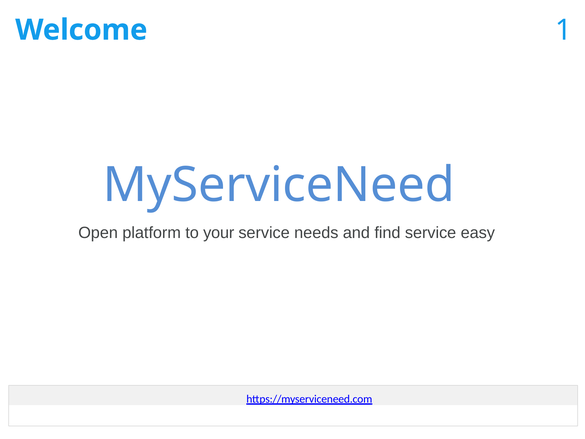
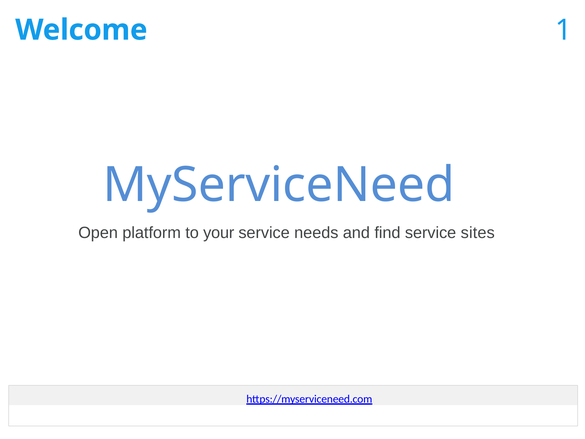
easy: easy -> sites (478, 233)
